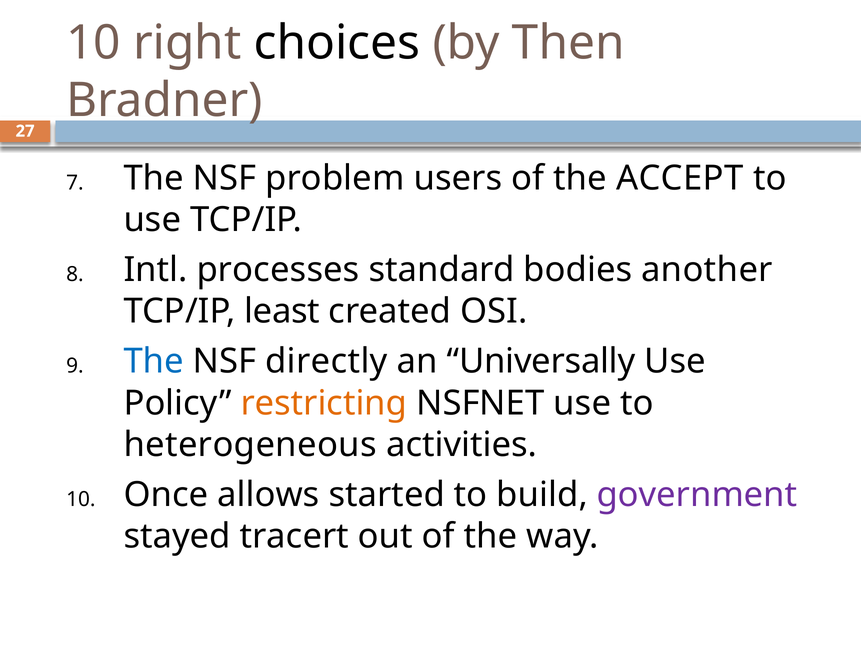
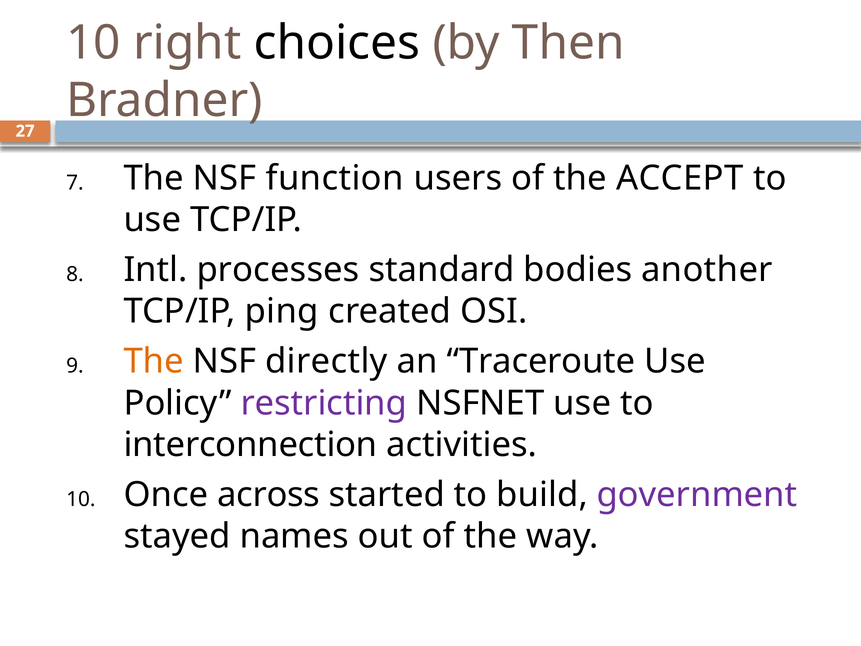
problem: problem -> function (335, 178)
least: least -> ping (282, 311)
The colour: blue -> orange (154, 361)
Universally: Universally -> Traceroute (541, 361)
restricting colour: orange -> purple (324, 403)
heterogeneous: heterogeneous -> interconnection (250, 445)
allows: allows -> across (269, 495)
tracert: tracert -> names (294, 536)
